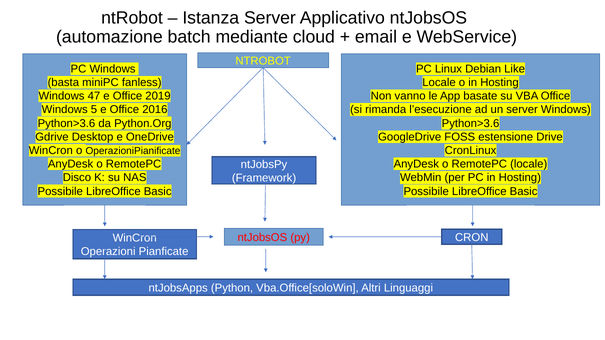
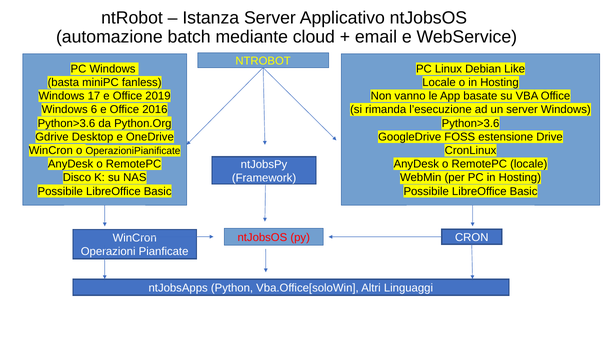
47: 47 -> 17 (94, 96)
5: 5 -> 6 (94, 110)
